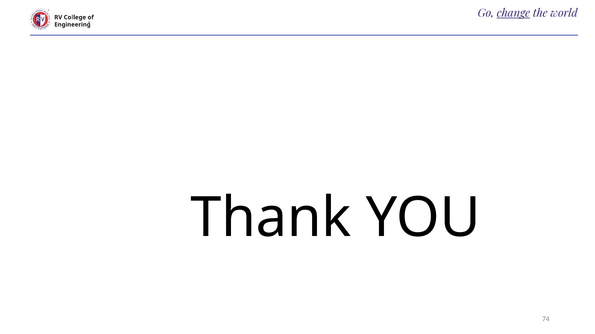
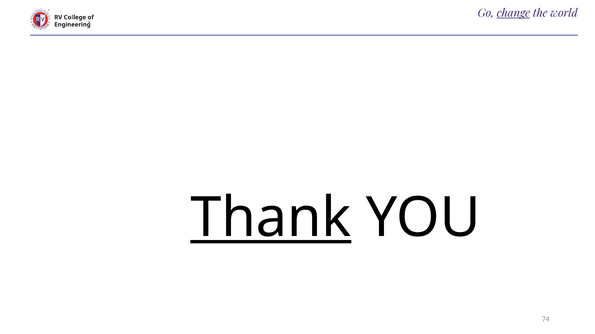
Thank underline: none -> present (271, 218)
